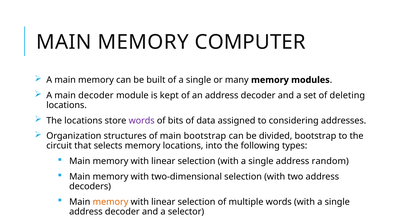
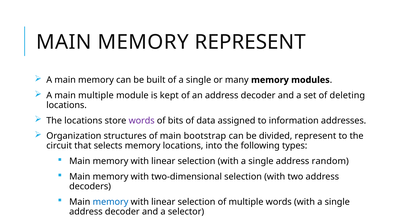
MEMORY COMPUTER: COMPUTER -> REPRESENT (250, 42)
main decoder: decoder -> multiple (96, 96)
considering: considering -> information (294, 121)
divided bootstrap: bootstrap -> represent (315, 136)
memory colour: orange -> blue (111, 202)
